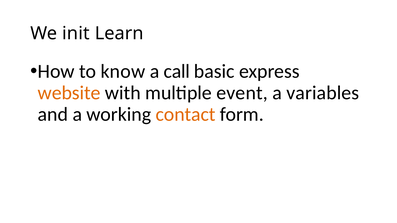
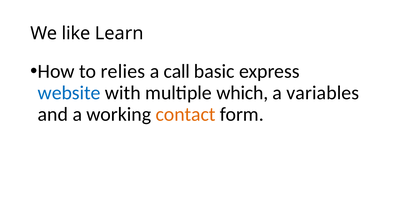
init: init -> like (76, 33)
know: know -> relies (123, 72)
website colour: orange -> blue (69, 93)
event: event -> which (242, 93)
